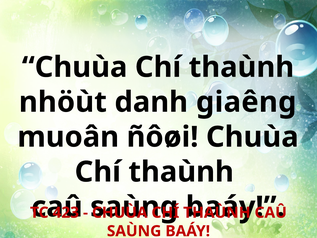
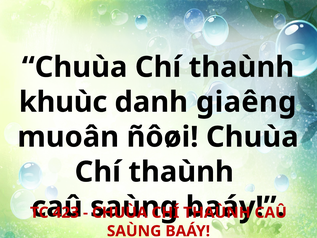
nhöùt: nhöùt -> khuùc (63, 102)
